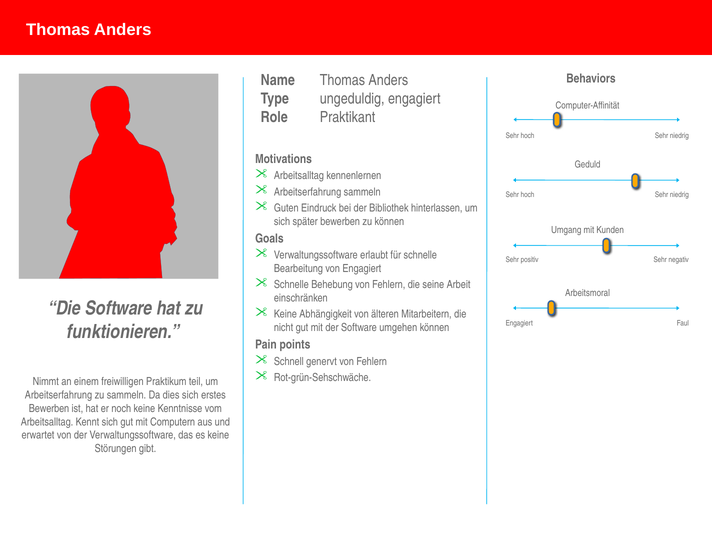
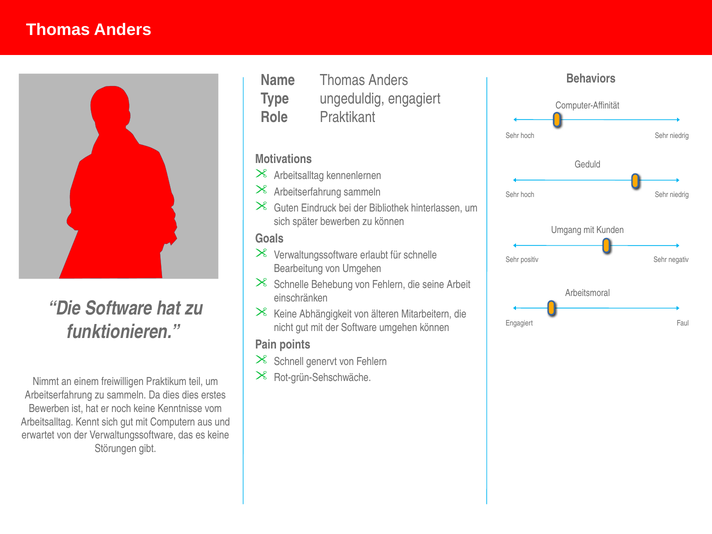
von Engagiert: Engagiert -> Umgehen (362, 269)
dies sich: sich -> dies (190, 395)
